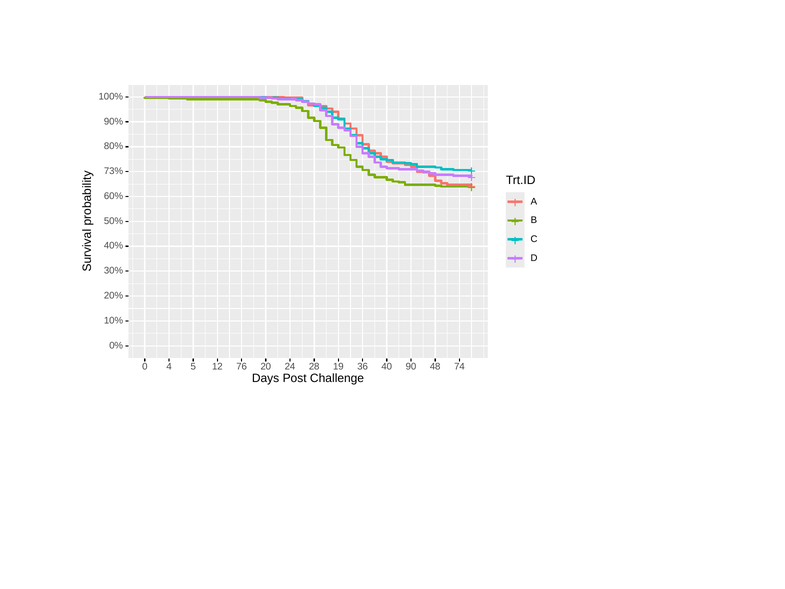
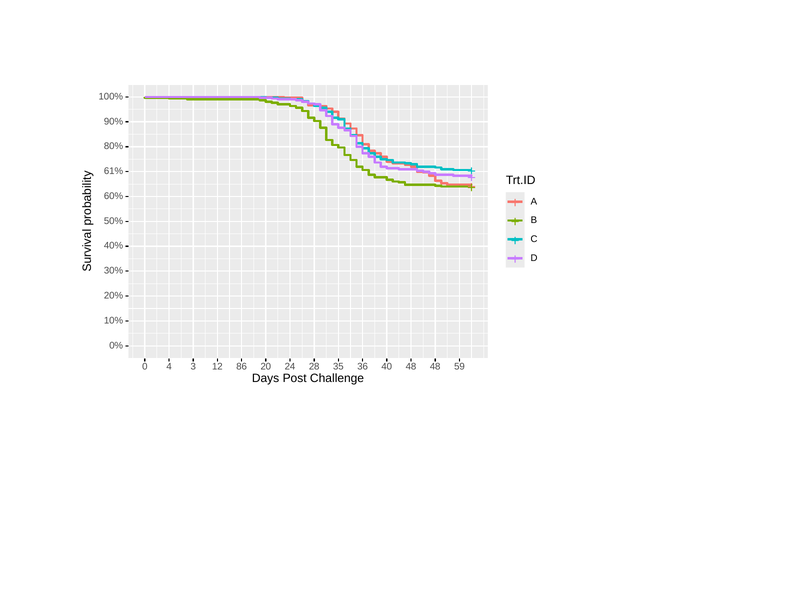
73%: 73% -> 61% (113, 171)
5: 5 -> 3 (193, 367)
76: 76 -> 86 (242, 367)
19: 19 -> 35 (338, 367)
40 90: 90 -> 48 (411, 367)
74: 74 -> 59 (459, 367)
